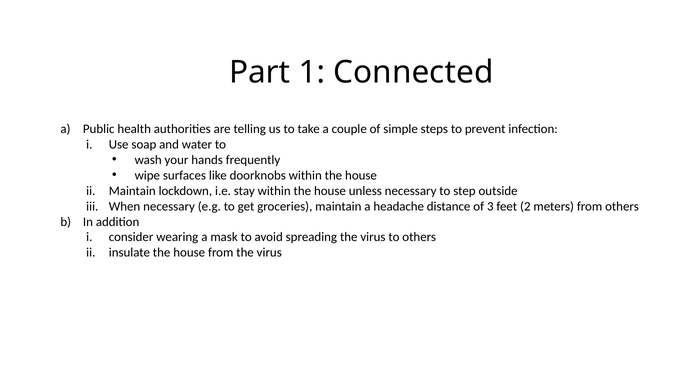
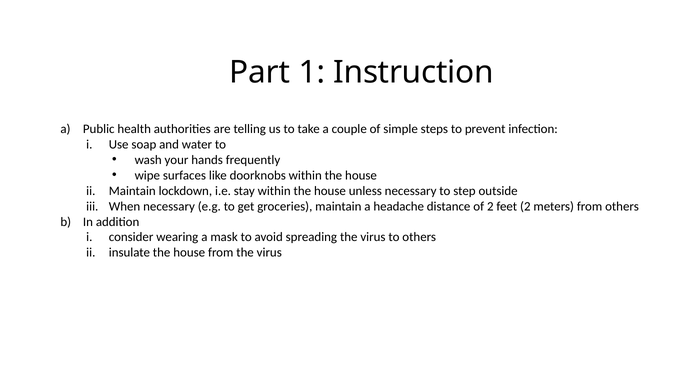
Connected: Connected -> Instruction (414, 72)
of 3: 3 -> 2 (490, 207)
